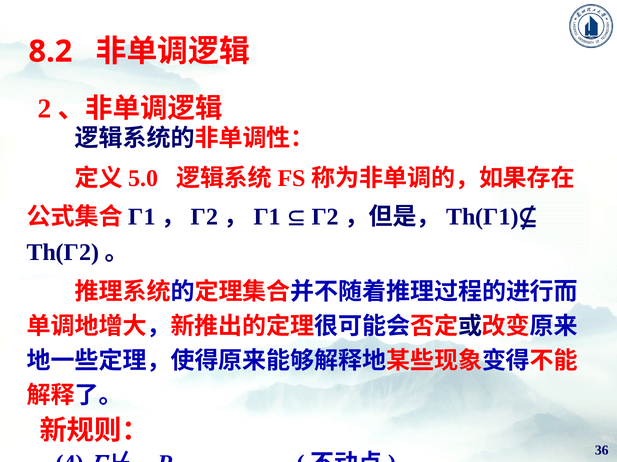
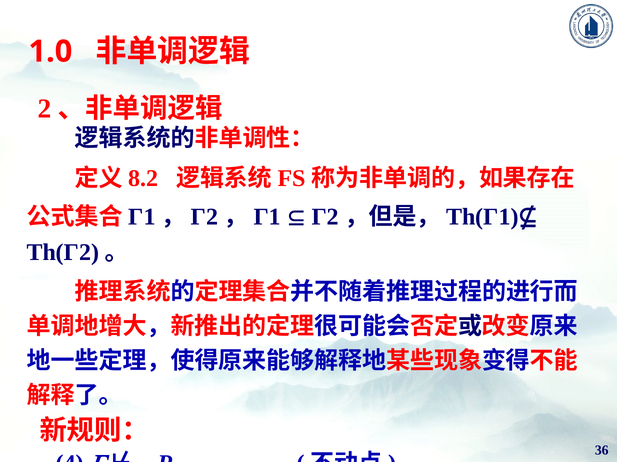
8.2: 8.2 -> 1.0 (50, 52)
5.0: 5.0 -> 8.2 (143, 178)
